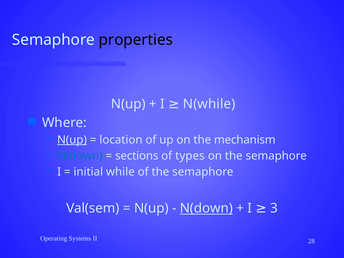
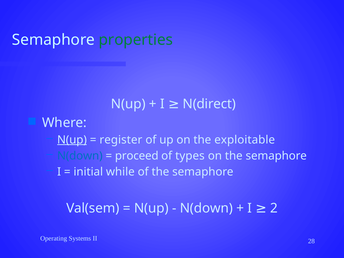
properties colour: black -> green (136, 40)
N(while: N(while -> N(direct (209, 104)
location: location -> register (121, 140)
mechanism: mechanism -> exploitable (245, 140)
sections: sections -> proceed (137, 156)
N(down underline: present -> none (206, 208)
3: 3 -> 2 (274, 208)
